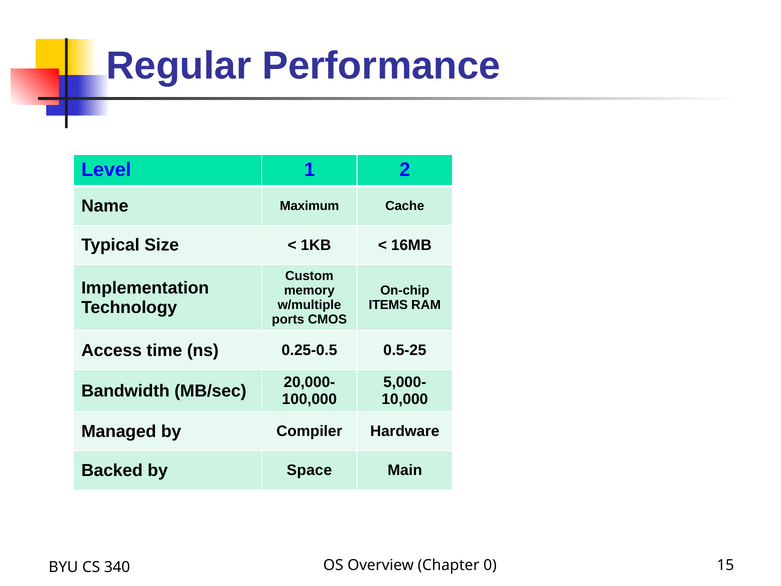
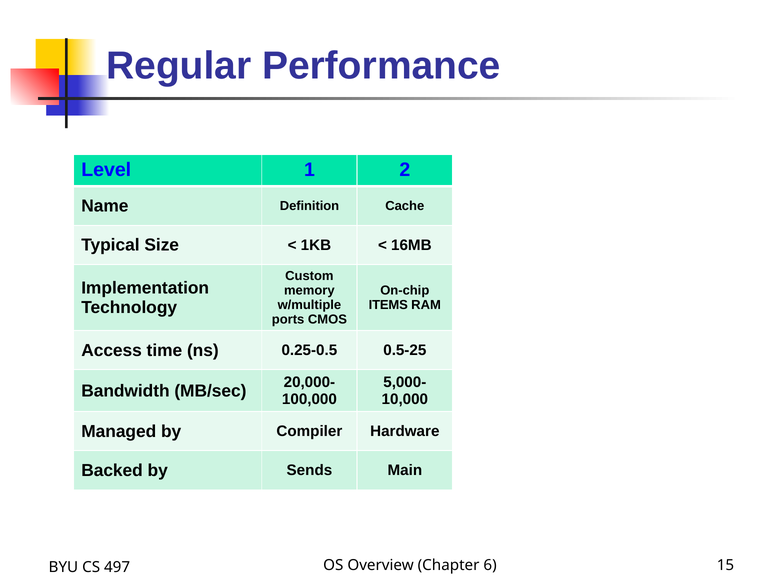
Maximum: Maximum -> Definition (309, 206)
Space: Space -> Sends (309, 470)
0: 0 -> 6 (490, 565)
340: 340 -> 497 (117, 567)
